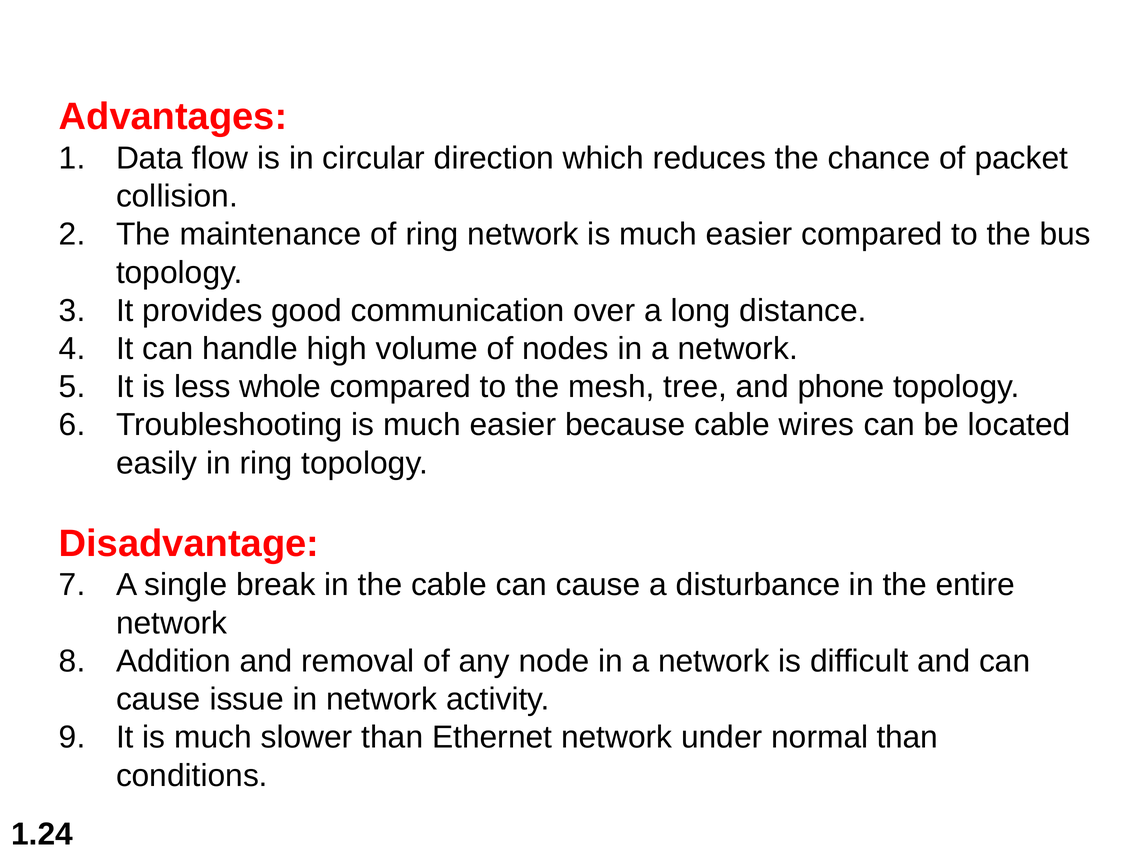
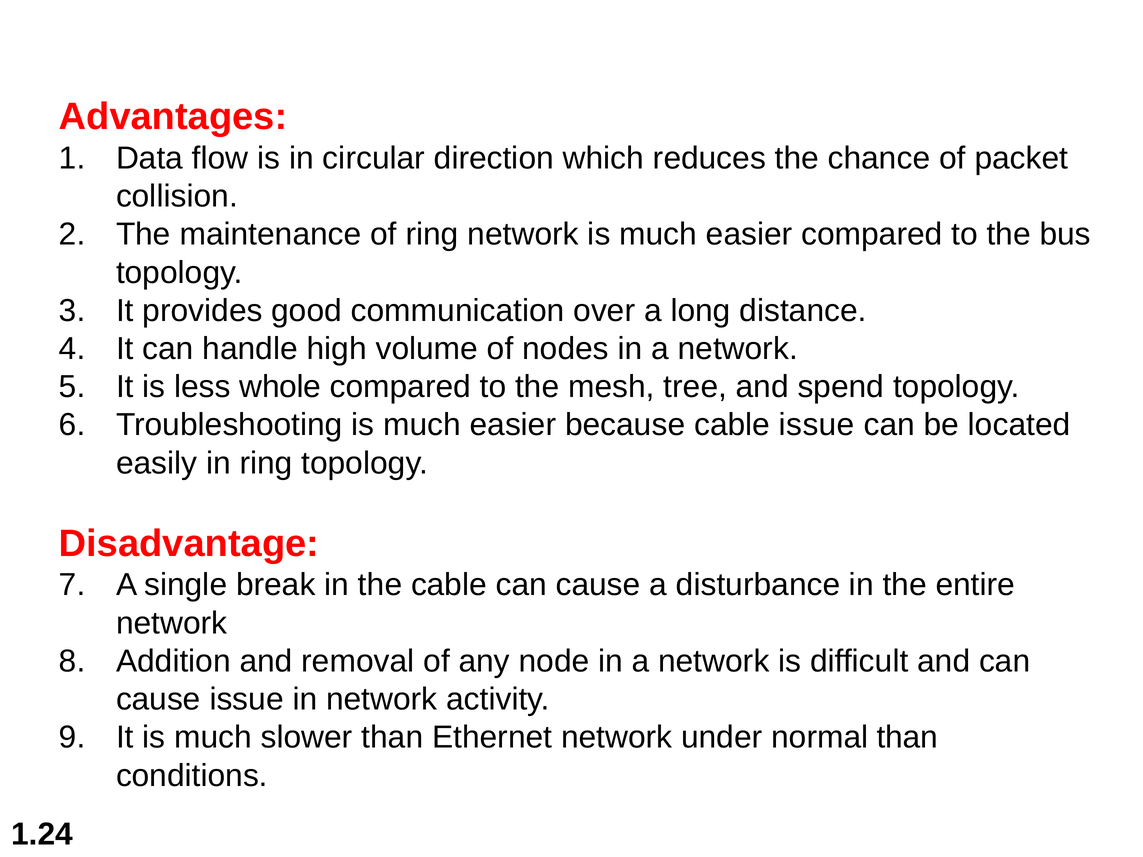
phone: phone -> spend (841, 387)
cable wires: wires -> issue (817, 425)
